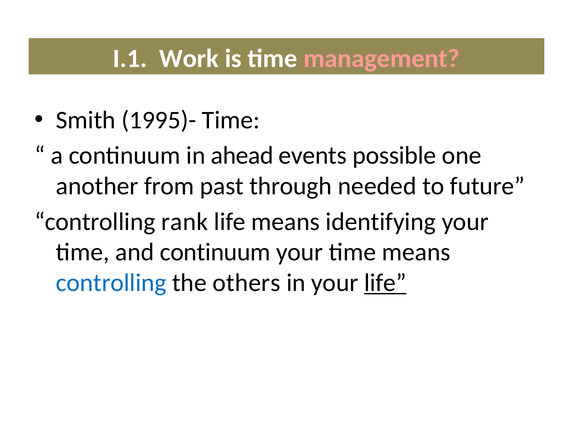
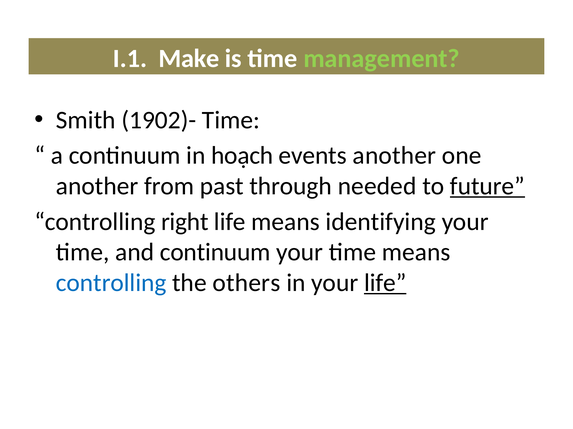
Work: Work -> Make (189, 59)
management colour: pink -> light green (382, 59)
1995)-: 1995)- -> 1902)- (159, 120)
ahead: ahead -> hoạch (242, 156)
events possible: possible -> another (394, 156)
future underline: none -> present (487, 186)
rank: rank -> right (185, 222)
